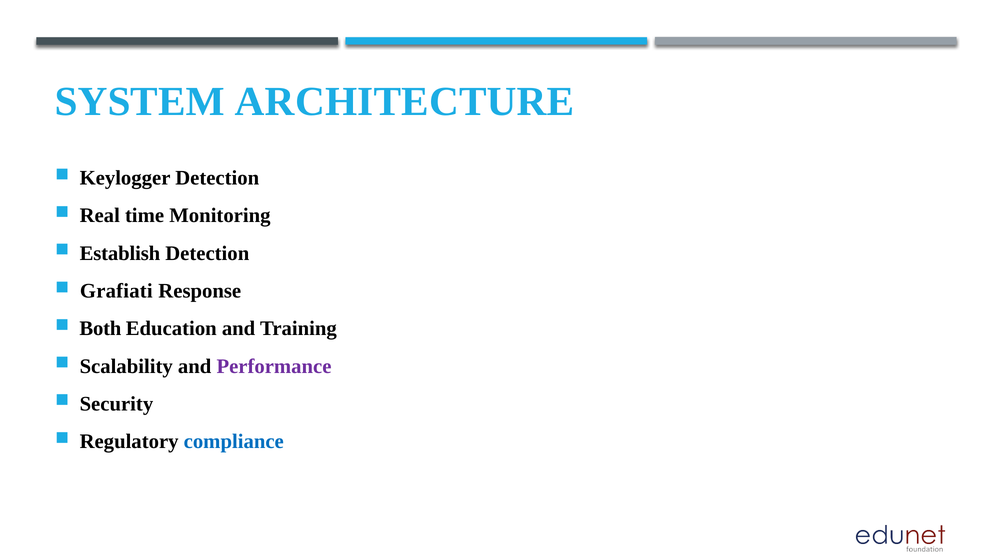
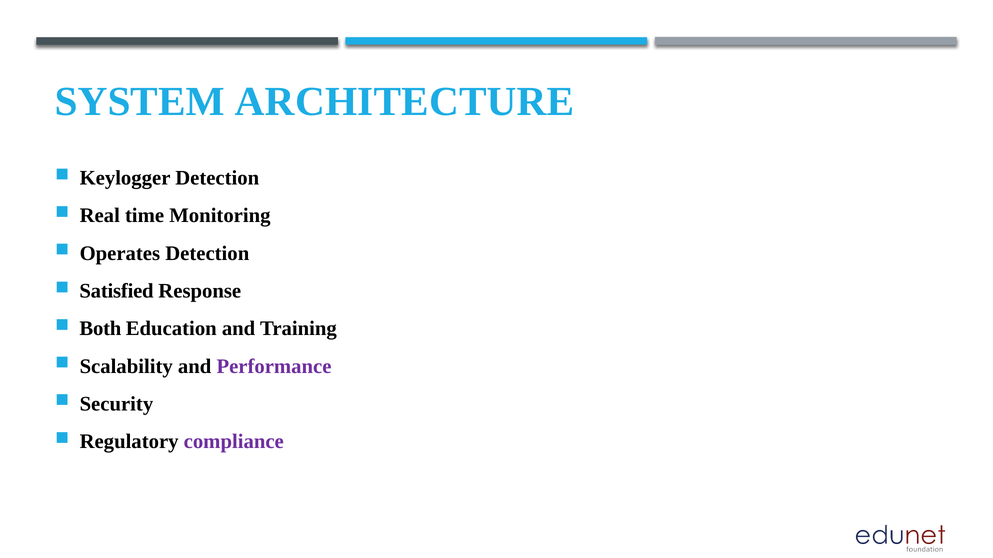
Establish: Establish -> Operates (120, 254)
Grafiati: Grafiati -> Satisfied (117, 291)
compliance colour: blue -> purple (234, 442)
